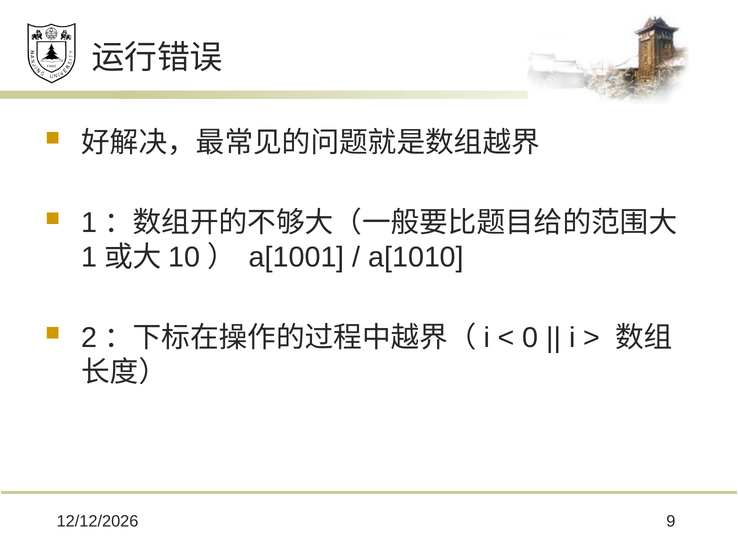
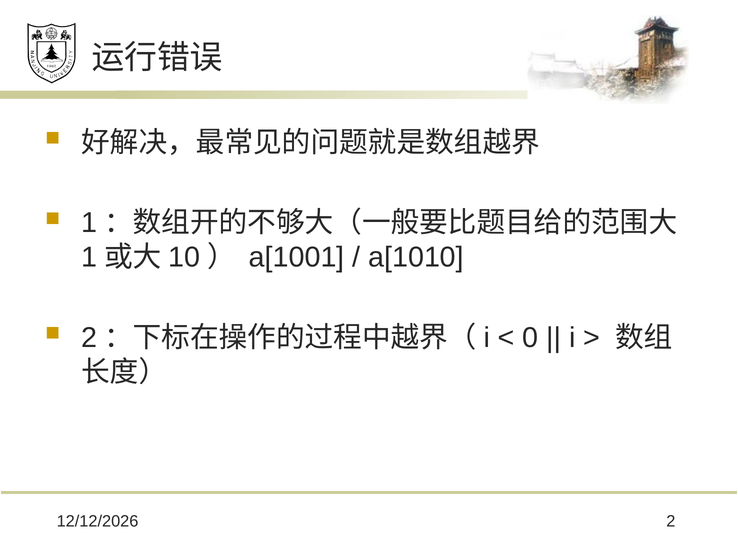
9: 9 -> 2 (671, 522)
